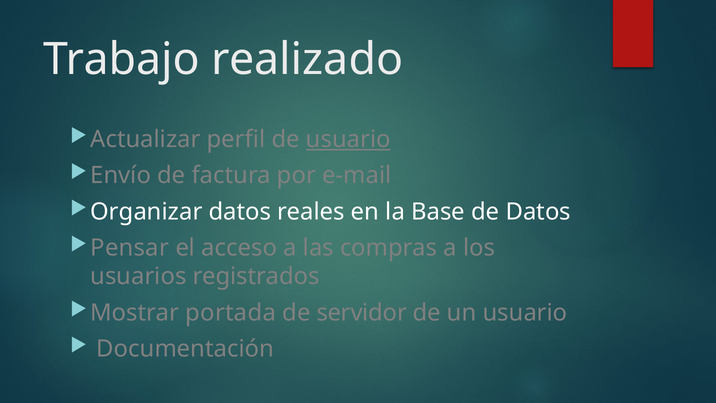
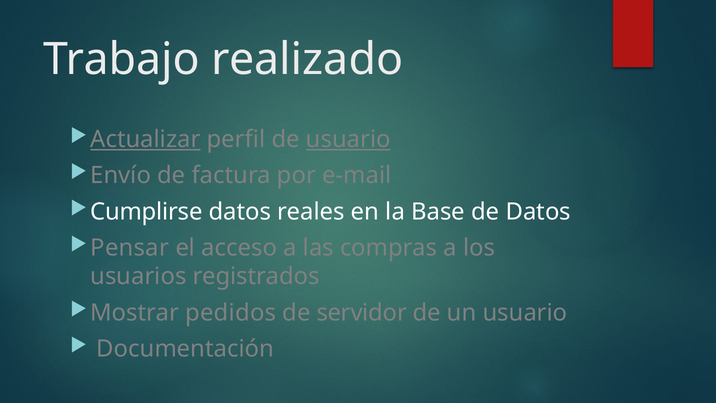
Actualizar underline: none -> present (145, 139)
Organizar: Organizar -> Cumplirse (146, 212)
portada: portada -> pedidos (231, 312)
